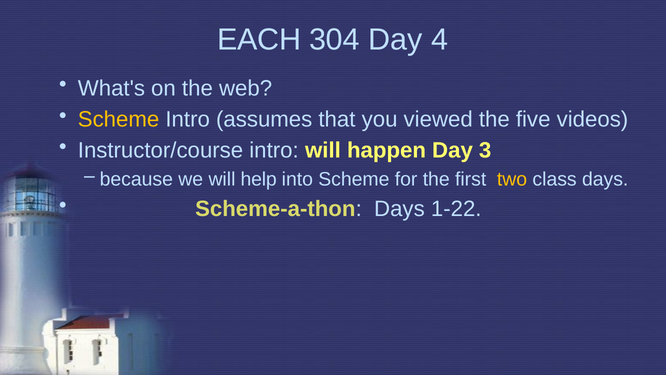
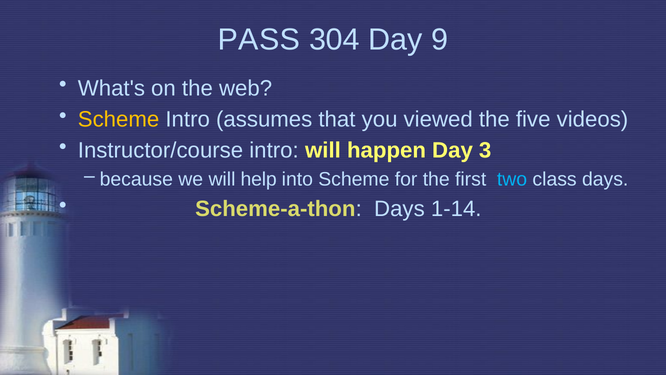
EACH: EACH -> PASS (259, 40)
4: 4 -> 9 (440, 40)
two colour: yellow -> light blue (512, 179)
1-22: 1-22 -> 1-14 (456, 209)
